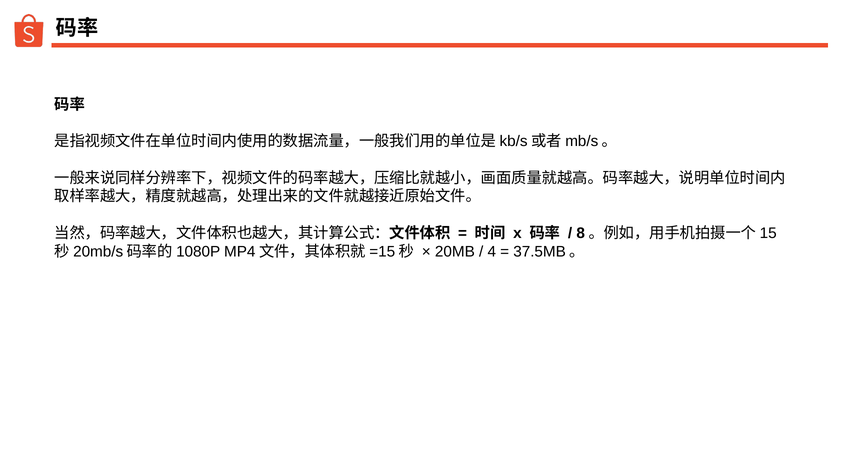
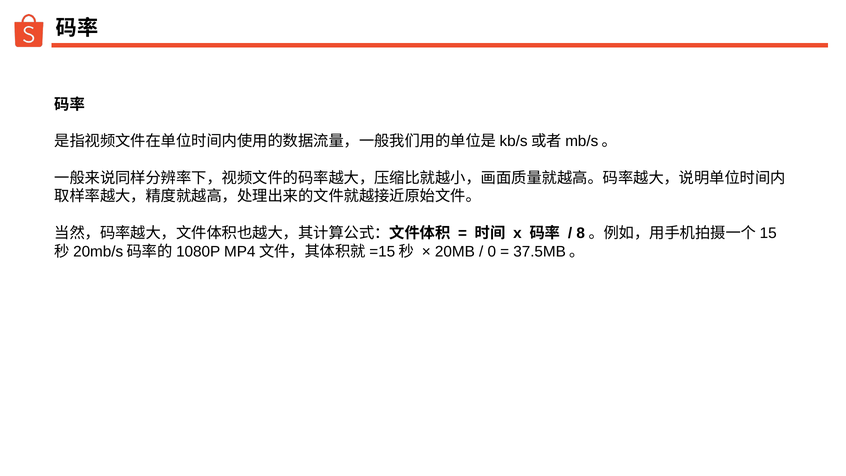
4: 4 -> 0 (492, 251)
